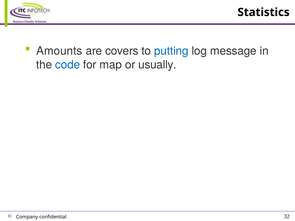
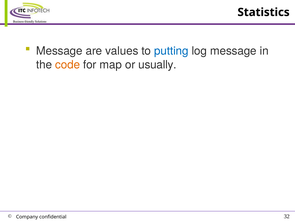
Amounts: Amounts -> Message (59, 51)
covers: covers -> values (122, 51)
code colour: blue -> orange (68, 65)
